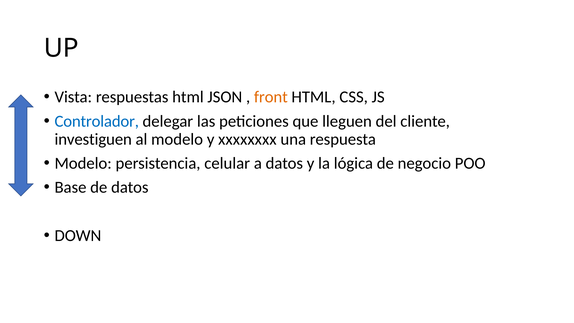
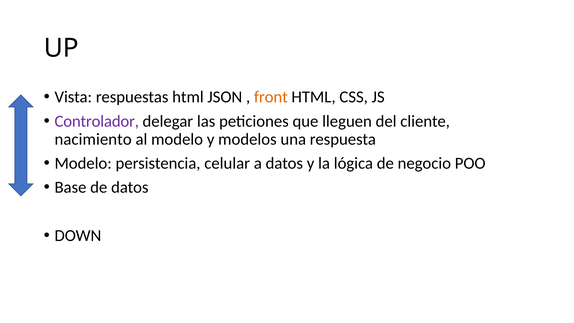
Controlador colour: blue -> purple (97, 121)
investiguen: investiguen -> nacimiento (93, 139)
xxxxxxxx: xxxxxxxx -> modelos (247, 139)
